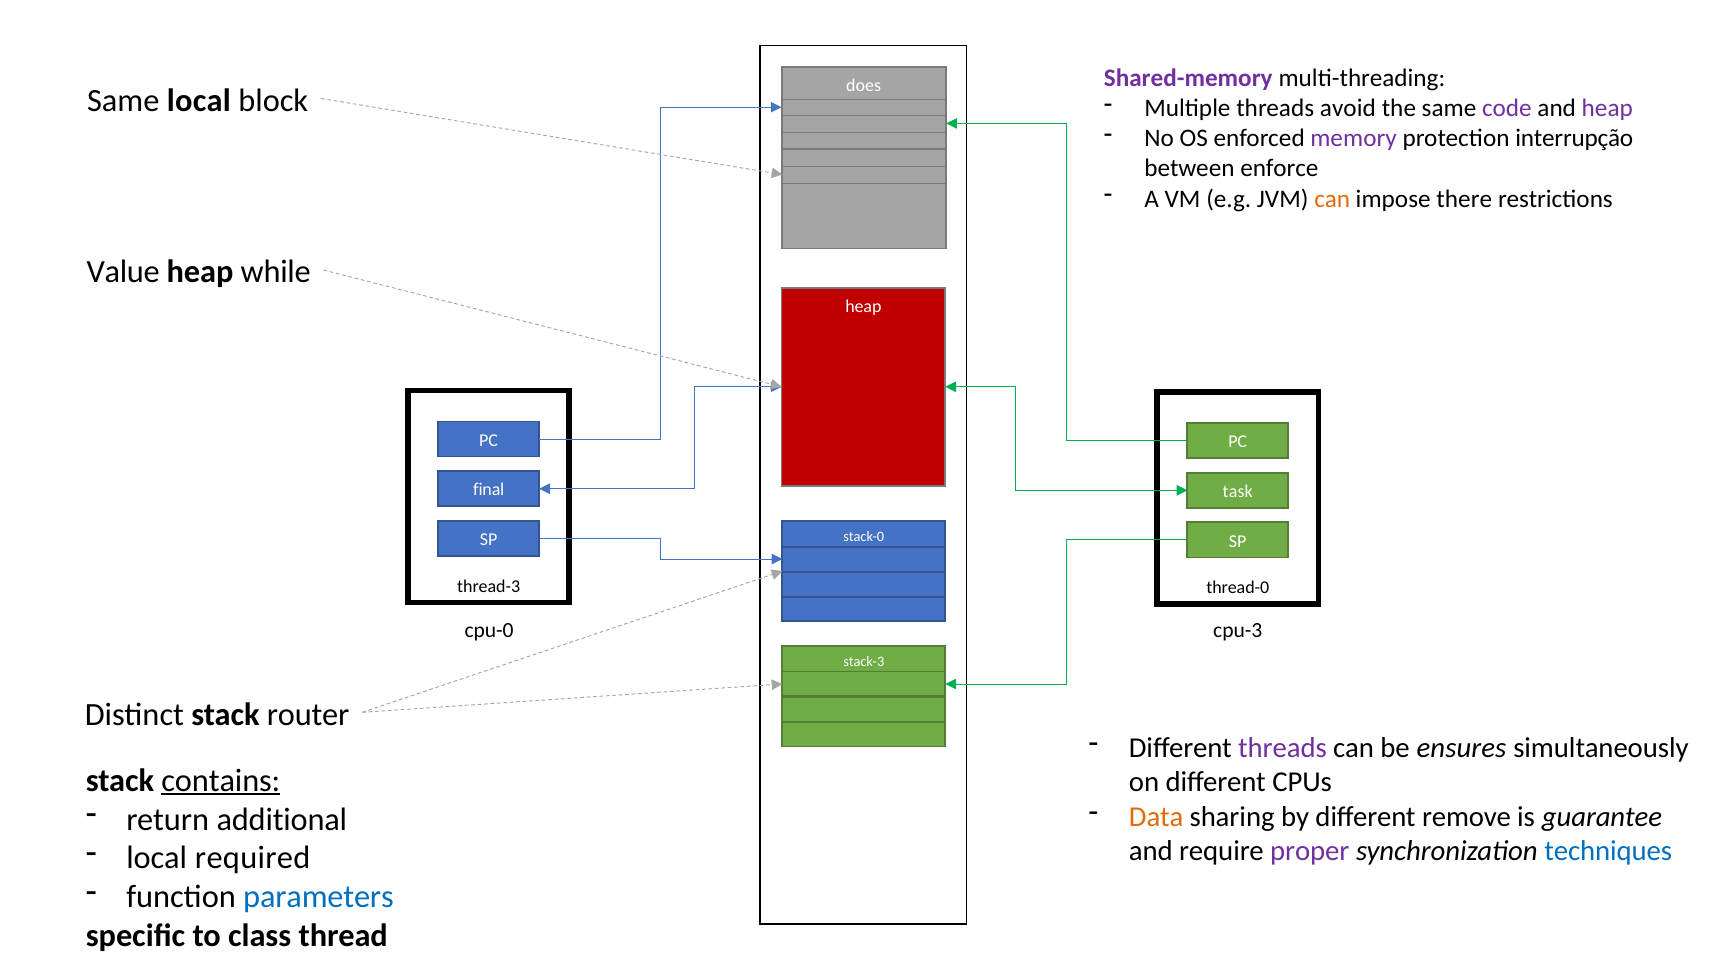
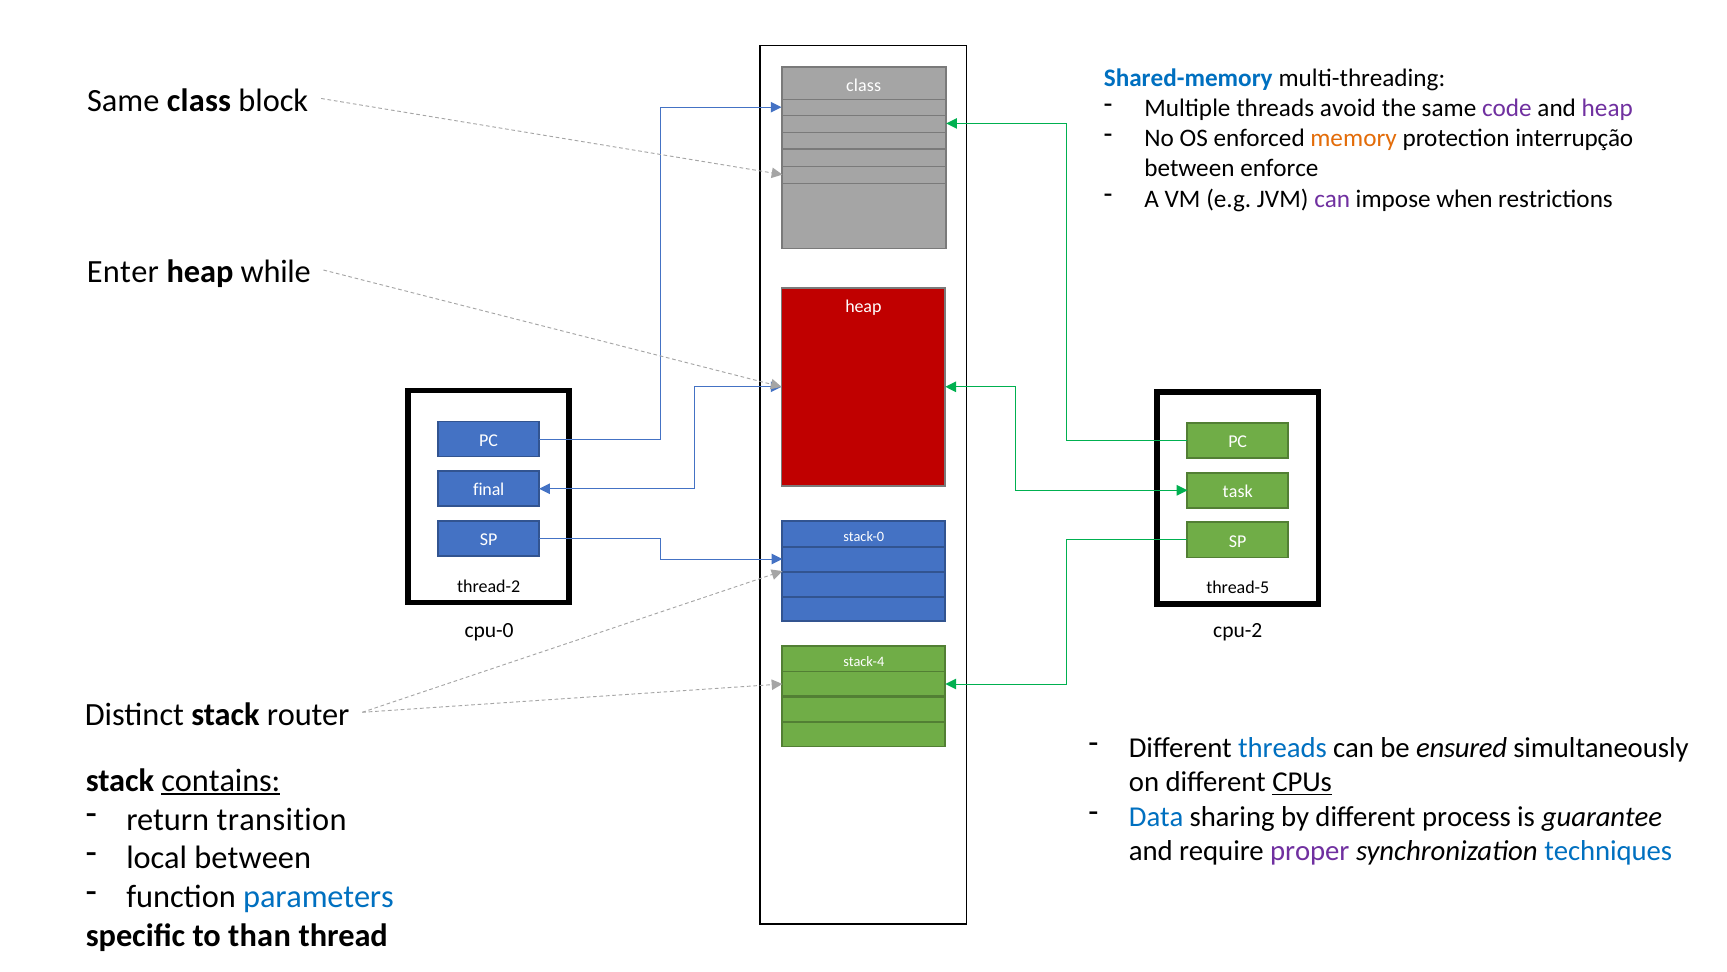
Shared-memory colour: purple -> blue (1188, 78)
does: does -> class (864, 86)
Same local: local -> class (199, 101)
memory colour: purple -> orange (1354, 138)
can colour: orange -> purple (1332, 199)
there: there -> when (1464, 199)
Value: Value -> Enter (123, 272)
thread-3: thread-3 -> thread-2 (489, 586)
thread-0: thread-0 -> thread-5 (1238, 588)
cpu-3: cpu-3 -> cpu-2 (1238, 630)
stack-3: stack-3 -> stack-4 (864, 661)
threads colour: purple -> blue (1282, 747)
ensures: ensures -> ensured (1462, 747)
CPUs underline: none -> present (1302, 782)
Data colour: orange -> blue (1156, 816)
remove: remove -> process (1466, 816)
additional: additional -> transition (282, 819)
local required: required -> between (253, 858)
class: class -> than (259, 935)
